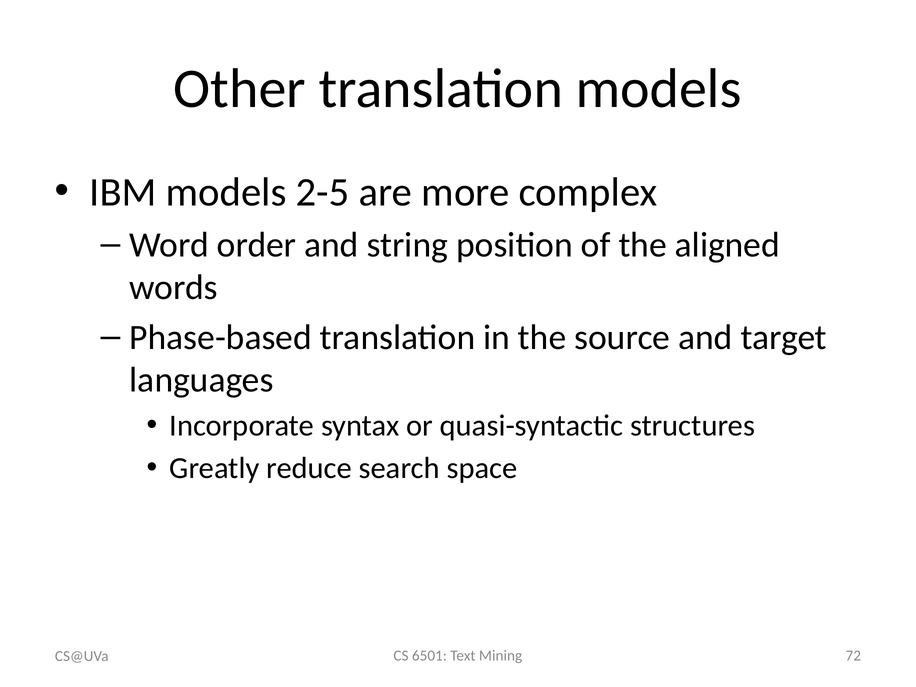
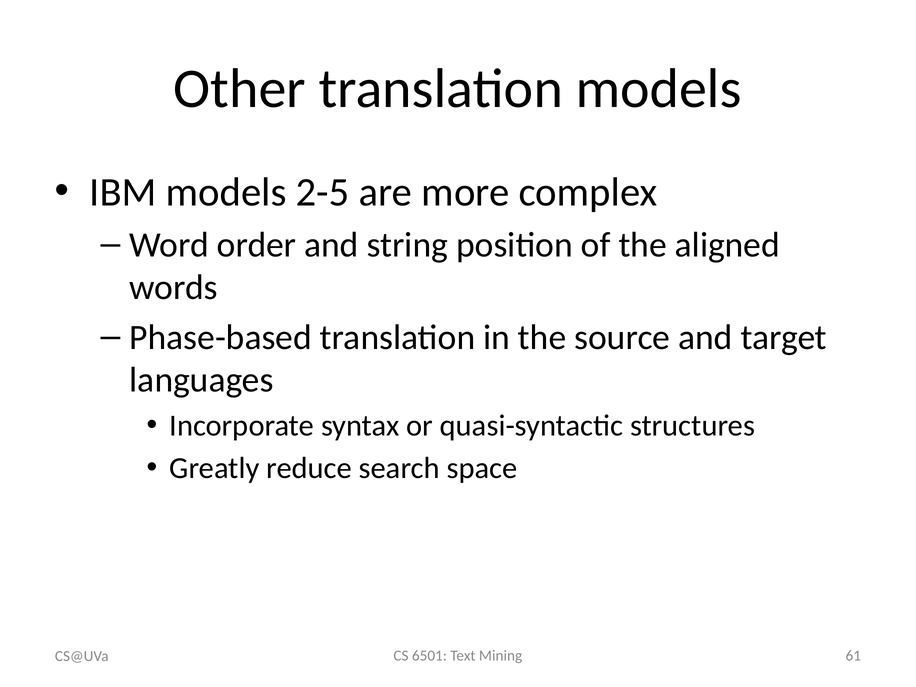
72: 72 -> 61 (853, 656)
